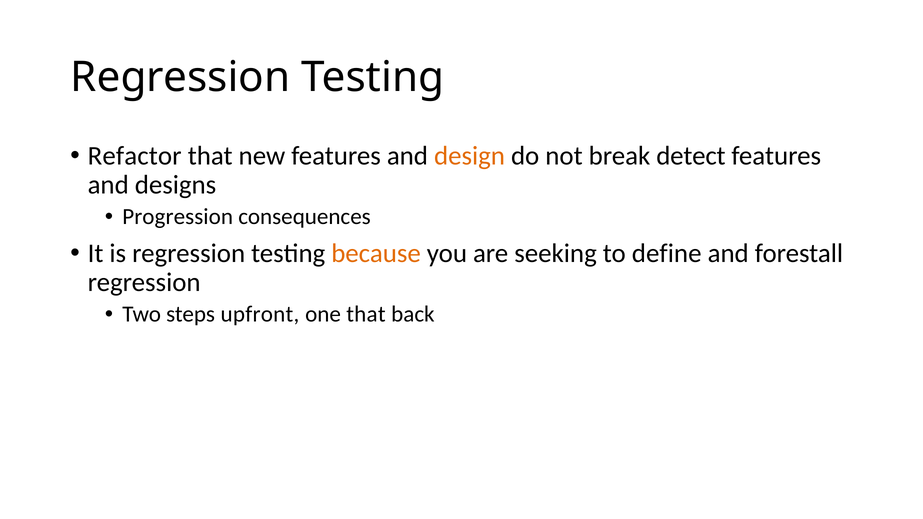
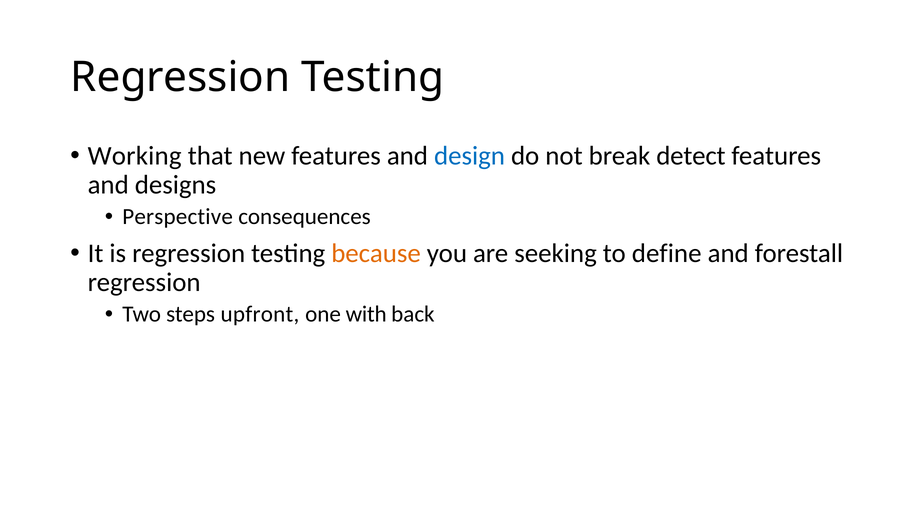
Refactor: Refactor -> Working (135, 156)
design colour: orange -> blue (470, 156)
Progression: Progression -> Perspective (178, 217)
one that: that -> with (366, 314)
